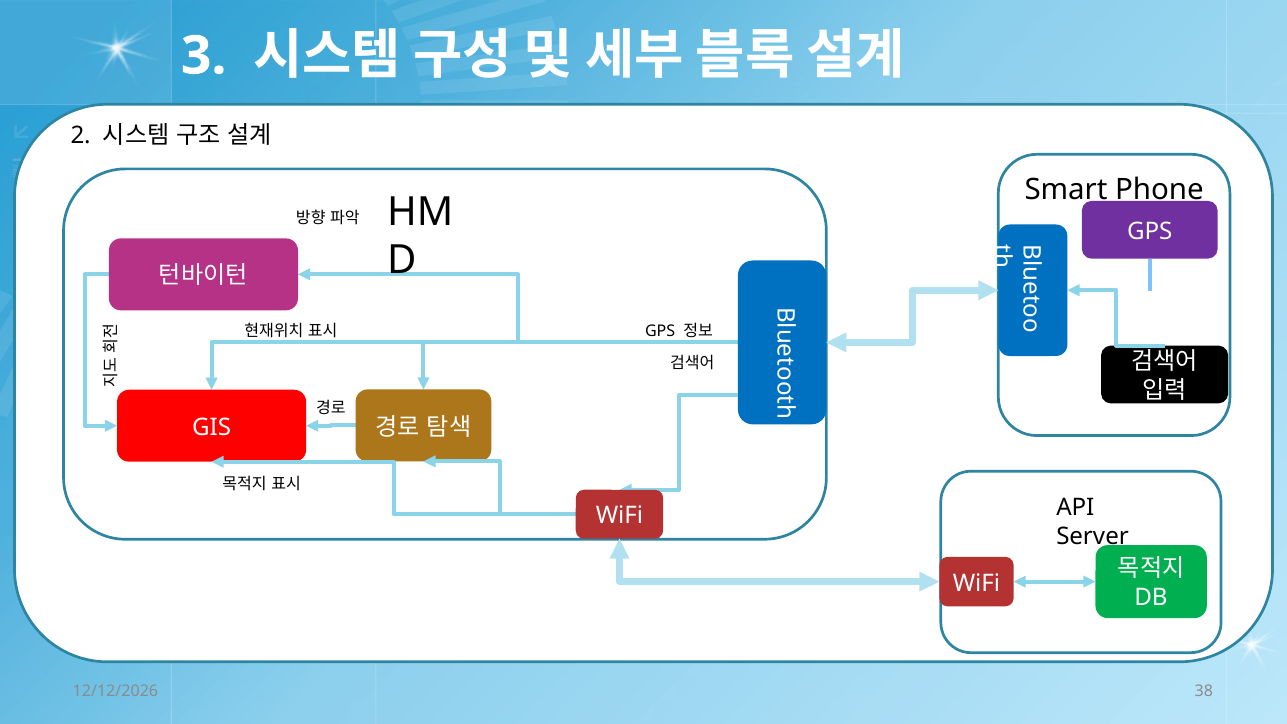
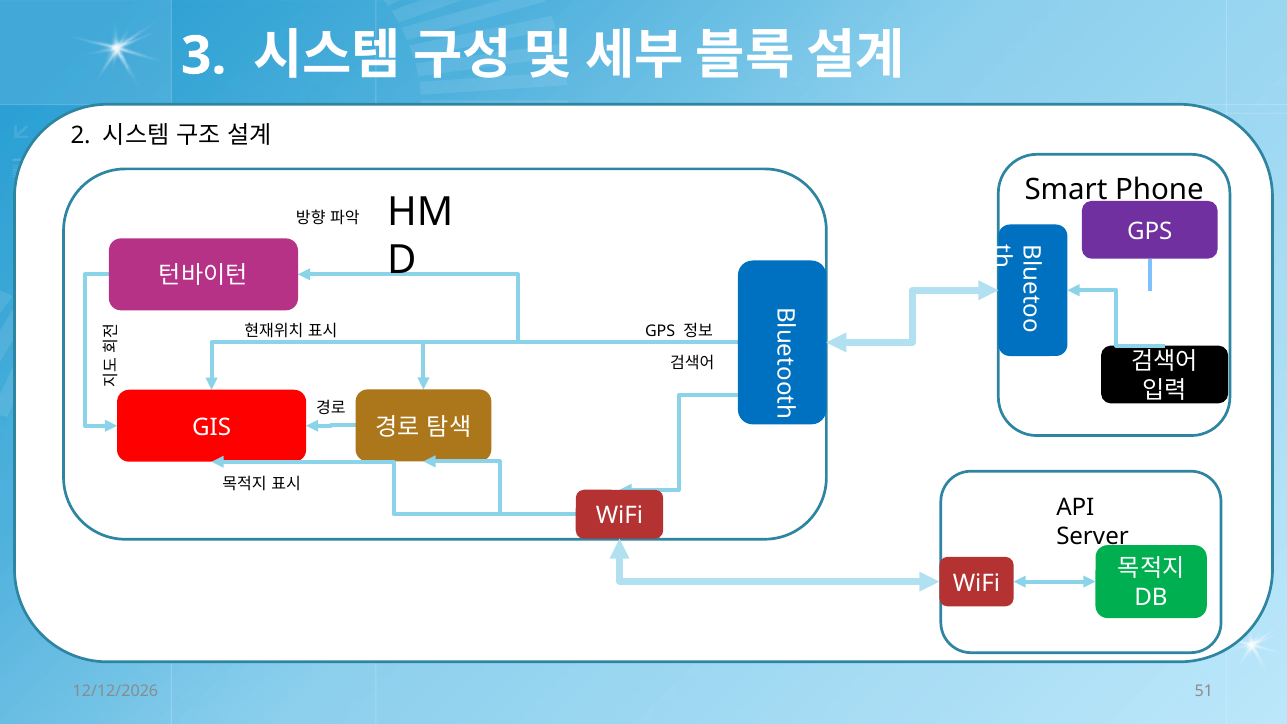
38: 38 -> 51 (1204, 691)
